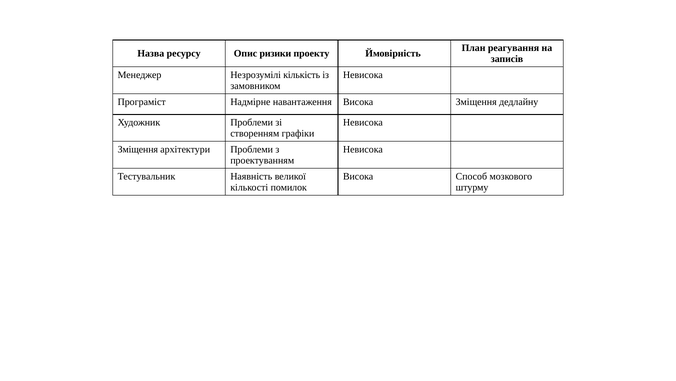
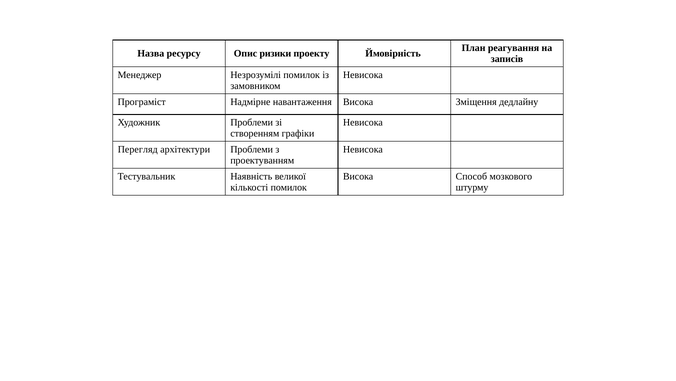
Незрозумілі кількість: кількість -> помилок (302, 75)
Зміщення: Зміщення -> Перегляд (138, 149)
